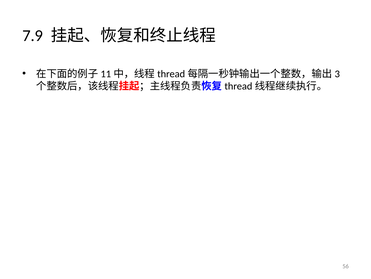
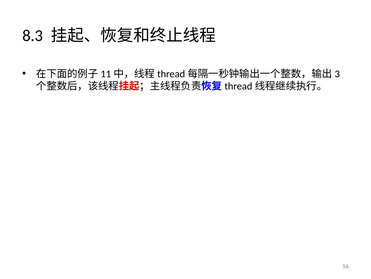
7.9: 7.9 -> 8.3 (33, 35)
